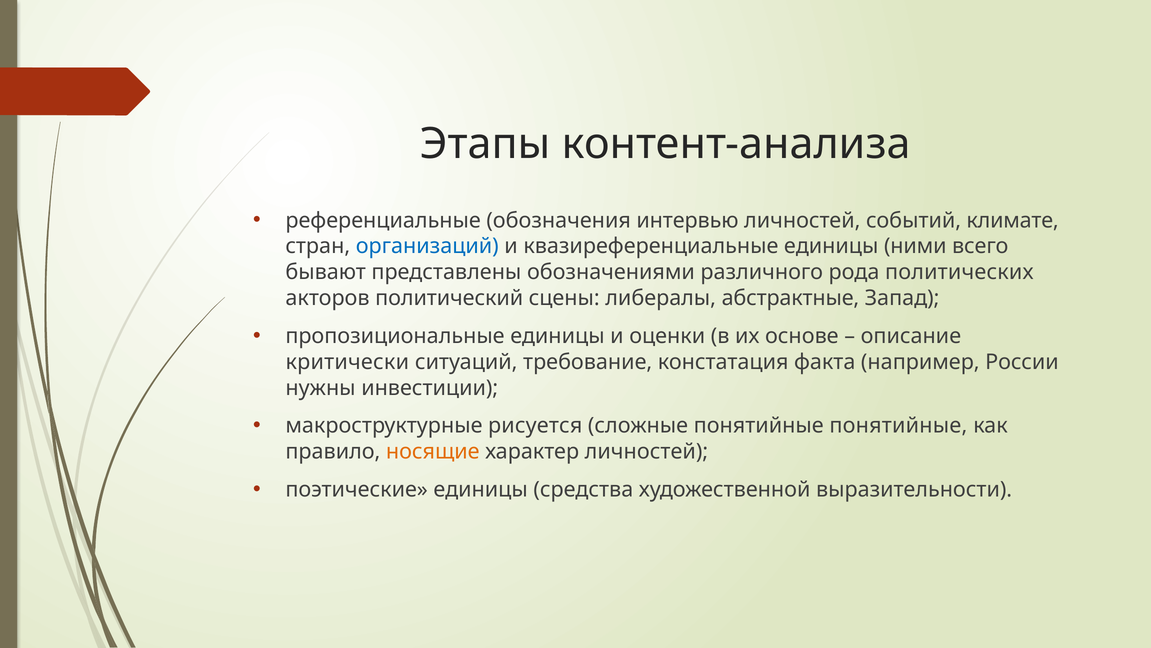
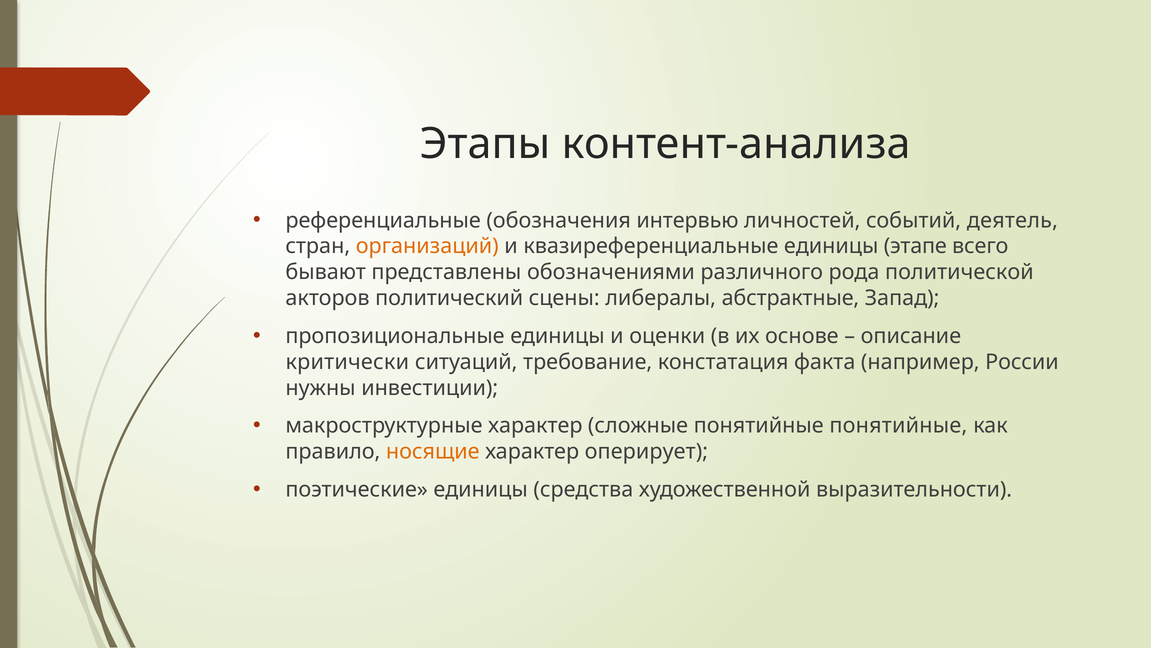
климате: климате -> деятель (1012, 220)
организаций colour: blue -> orange (427, 246)
ними: ними -> этапе (915, 246)
политических: политических -> политической (959, 272)
макроструктурные рисуется: рисуется -> характер (535, 425)
характер личностей: личностей -> оперирует (646, 451)
